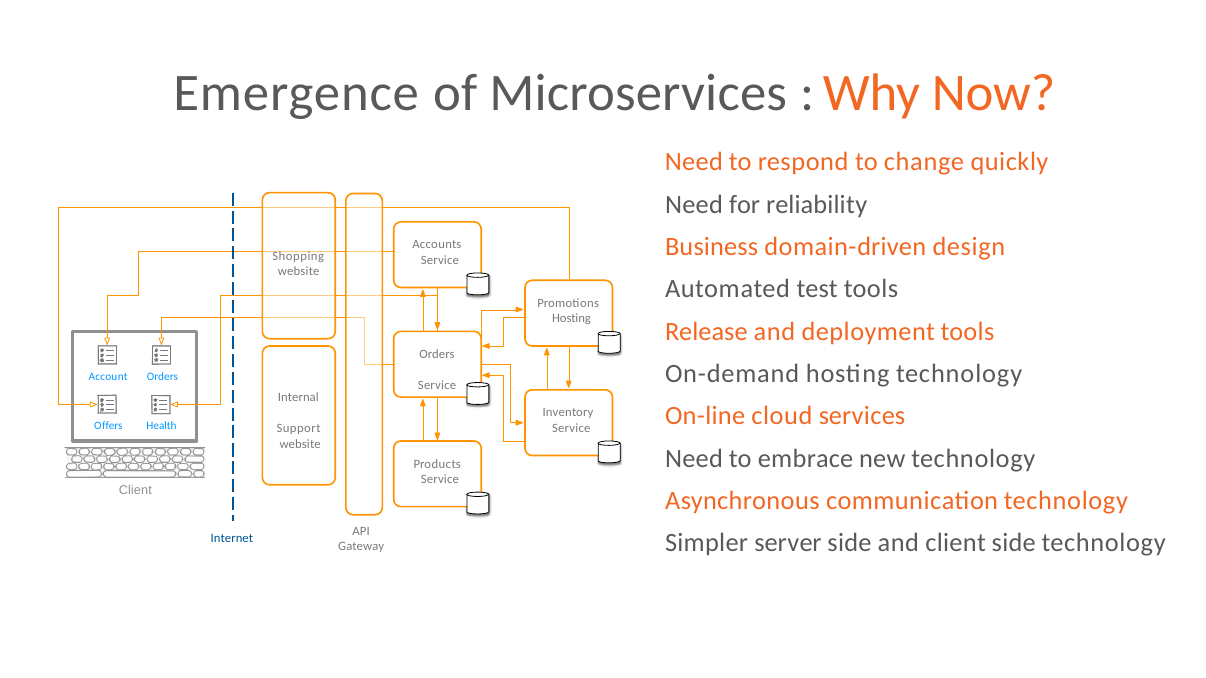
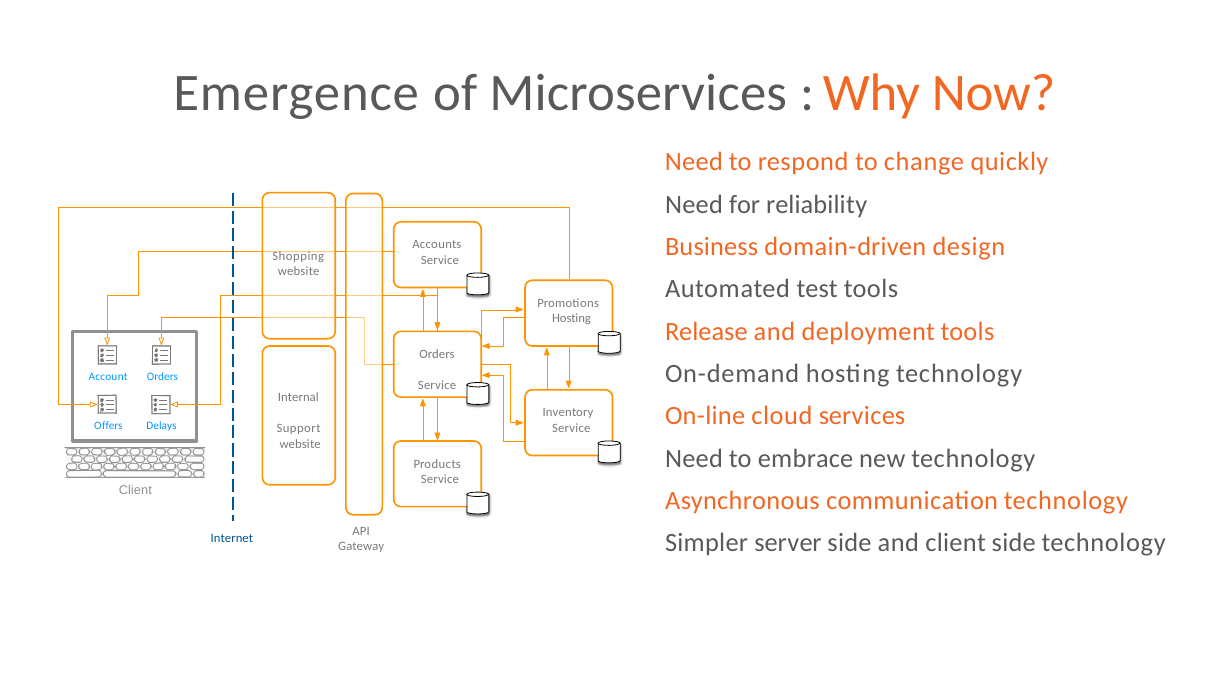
Health: Health -> Delays (162, 426)
